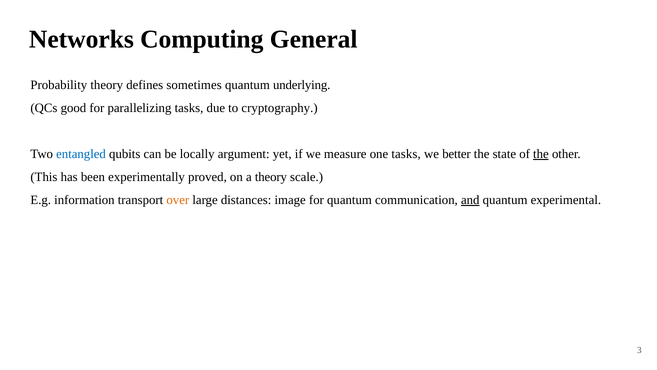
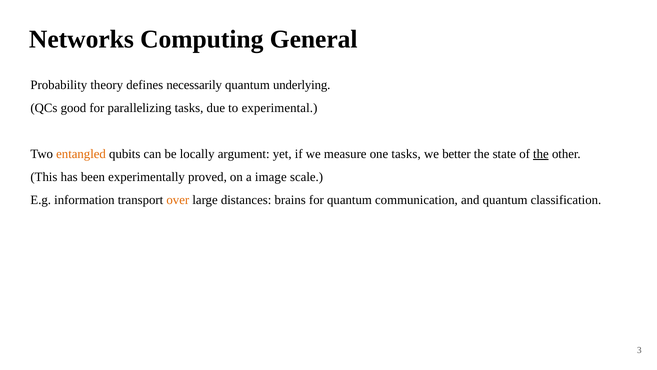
sometimes: sometimes -> necessarily (194, 85)
cryptography: cryptography -> experimental (280, 108)
entangled colour: blue -> orange (81, 154)
a theory: theory -> image (271, 177)
image: image -> brains (290, 200)
and underline: present -> none (470, 200)
experimental: experimental -> classification (566, 200)
